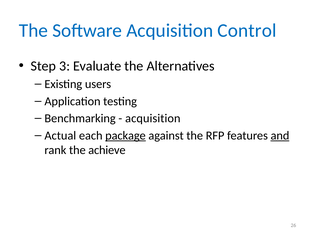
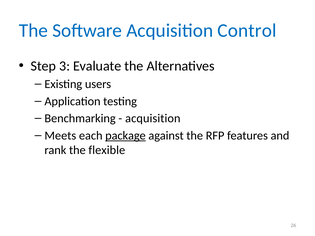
Actual: Actual -> Meets (60, 136)
and underline: present -> none (280, 136)
achieve: achieve -> flexible (107, 150)
